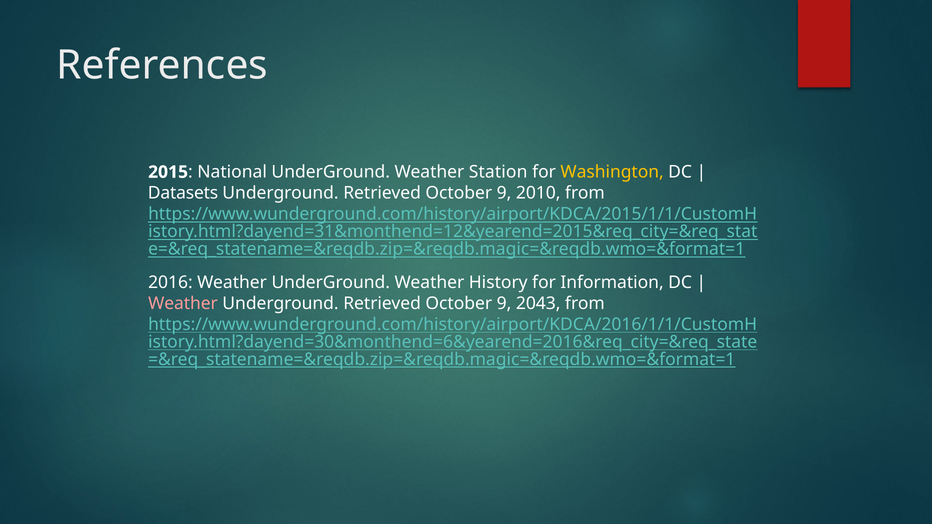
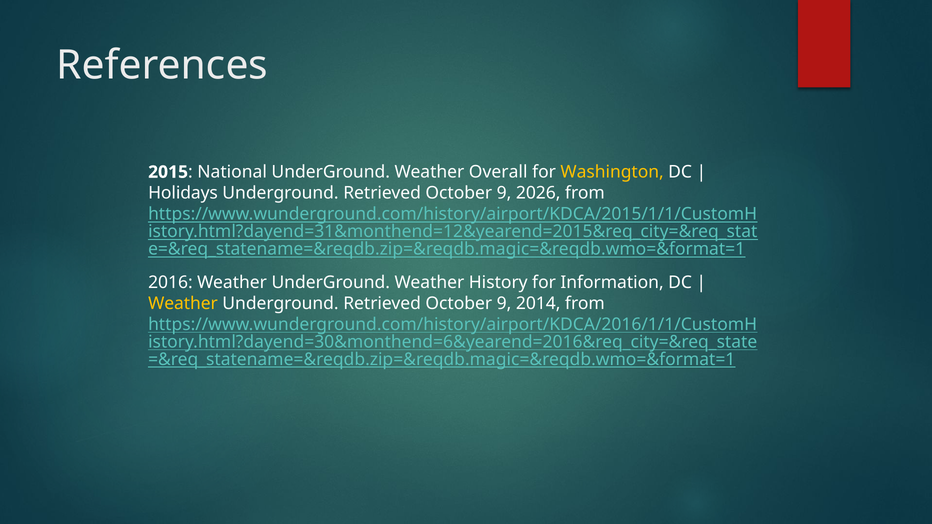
Station: Station -> Overall (498, 172)
Datasets: Datasets -> Holidays (183, 193)
2010: 2010 -> 2026 (538, 193)
Weather colour: pink -> yellow (183, 303)
2043: 2043 -> 2014 (538, 303)
